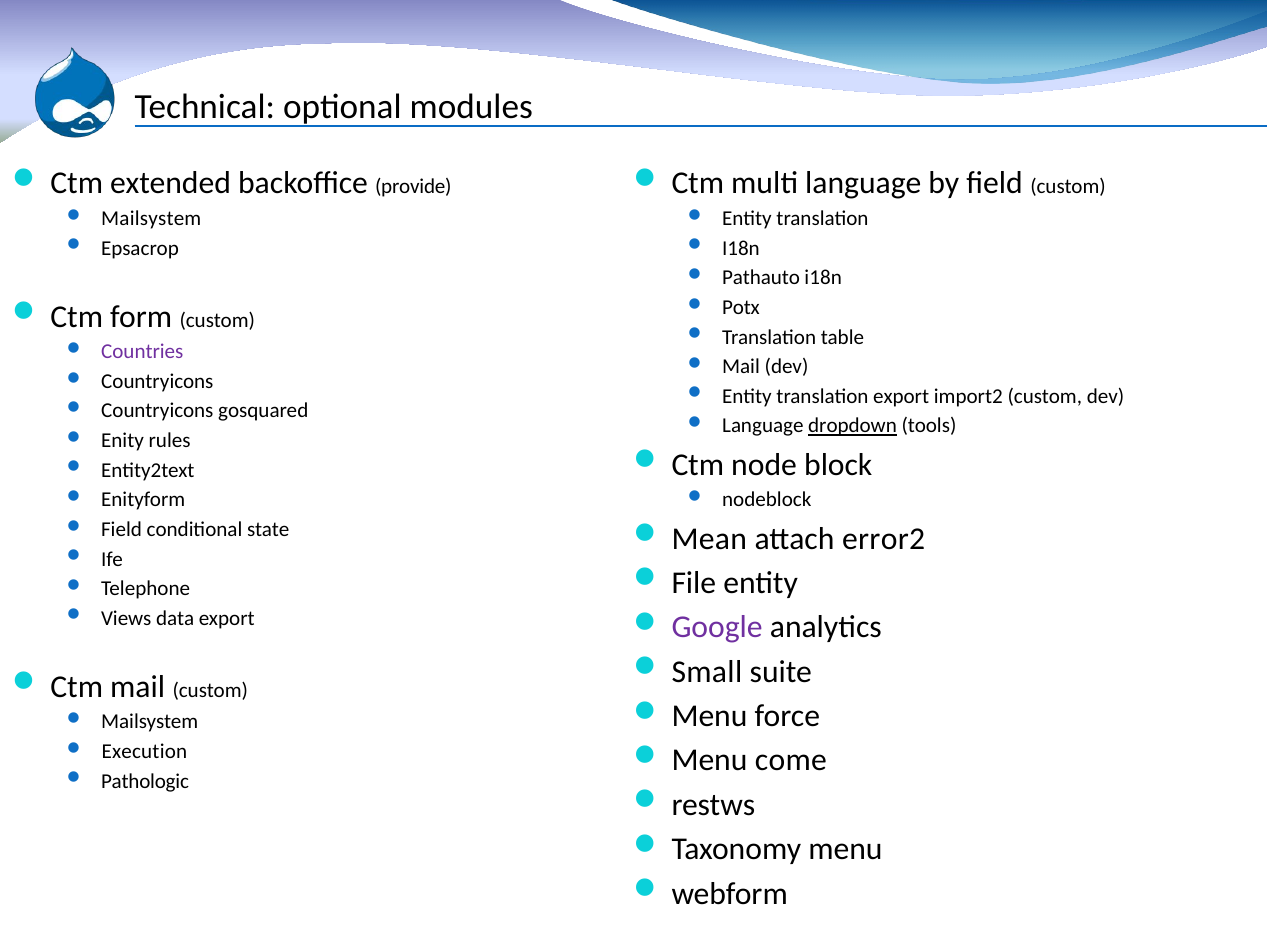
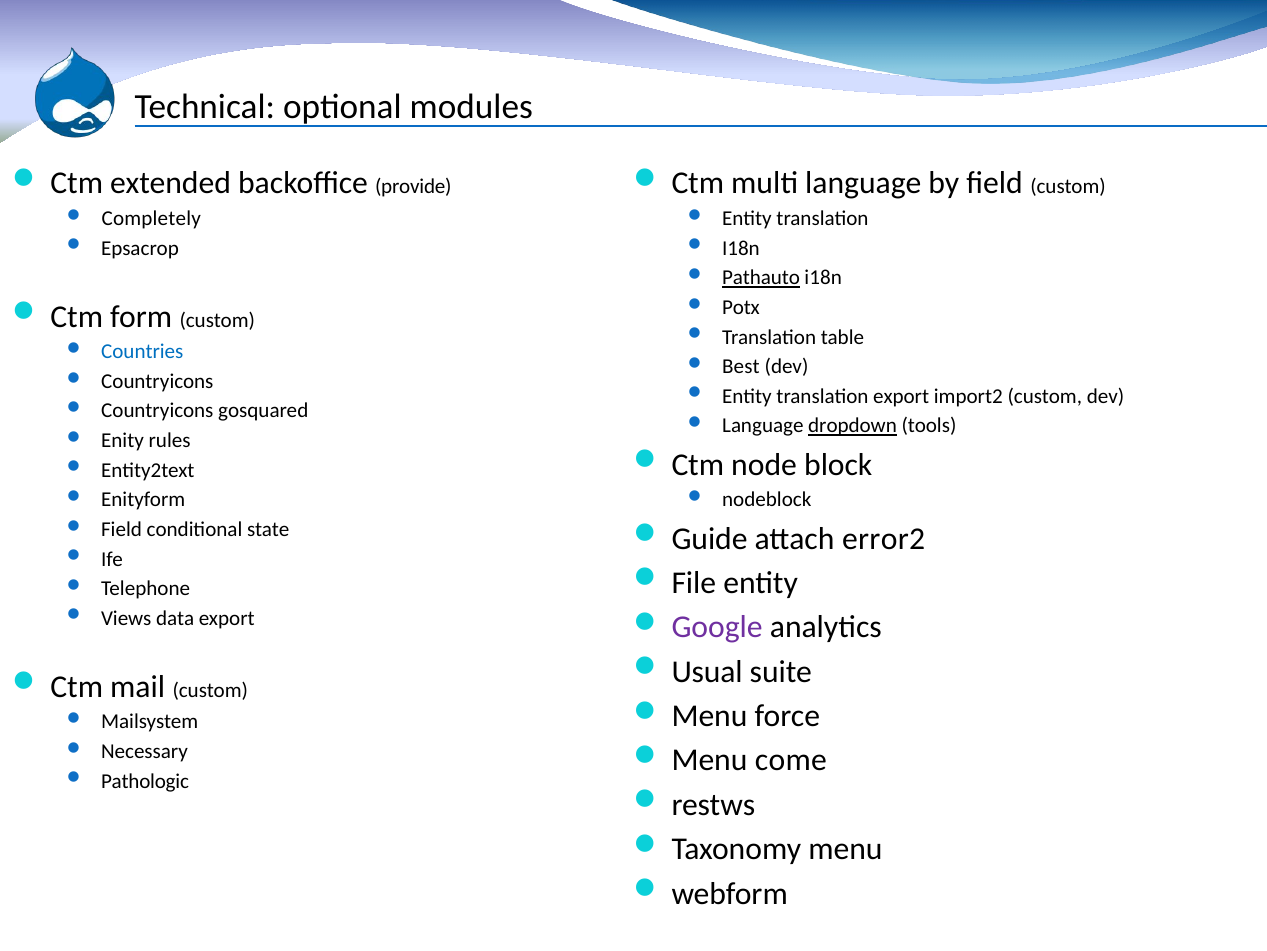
Mailsystem: Mailsystem -> Completely (151, 218)
Pathauto underline: none -> present (761, 278)
Countries colour: purple -> blue (142, 352)
Mail: Mail -> Best (741, 366)
Mean: Mean -> Guide (710, 538)
Small: Small -> Usual (707, 671)
Execution: Execution -> Necessary (144, 751)
